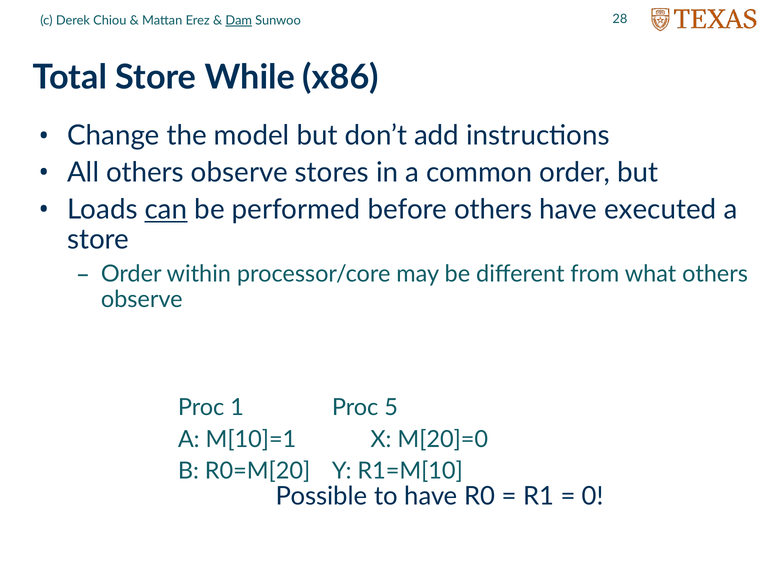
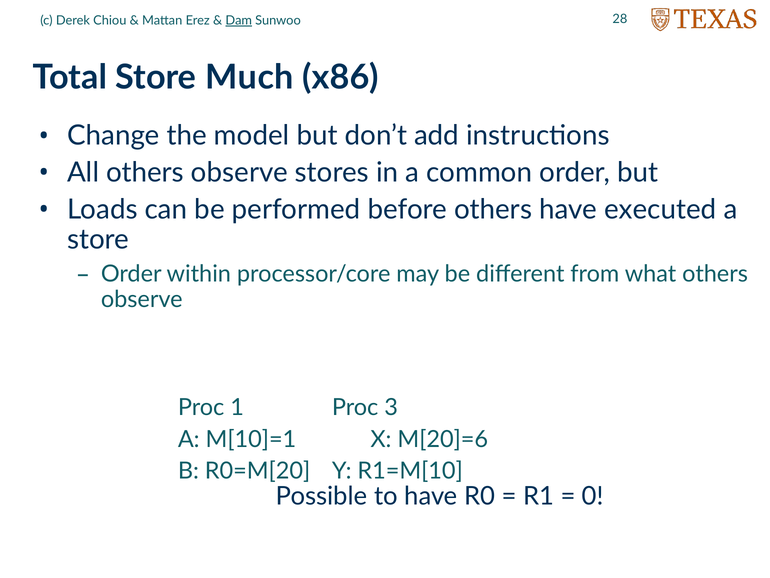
While: While -> Much (250, 77)
can underline: present -> none (166, 209)
5: 5 -> 3 (391, 407)
M[20]=0: M[20]=0 -> M[20]=6 (443, 439)
